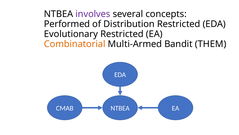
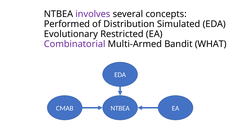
Distribution Restricted: Restricted -> Simulated (179, 24)
Combinatorial colour: orange -> purple (75, 44)
THEM: THEM -> WHAT (211, 44)
